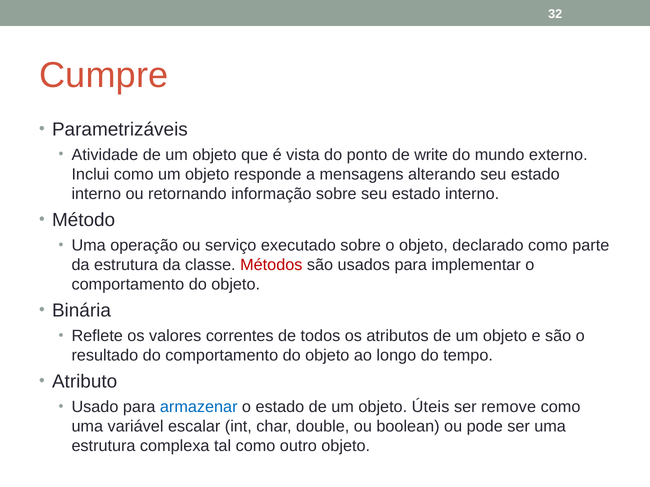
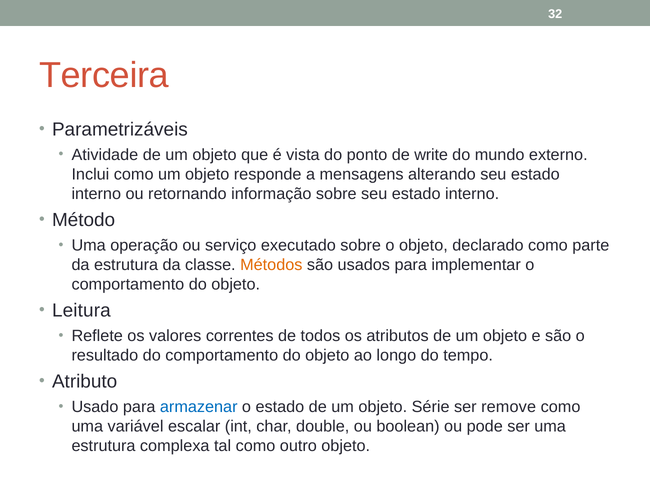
Cumpre: Cumpre -> Terceira (104, 76)
Métodos colour: red -> orange (271, 265)
Binária: Binária -> Leitura (81, 311)
Úteis: Úteis -> Série (431, 407)
